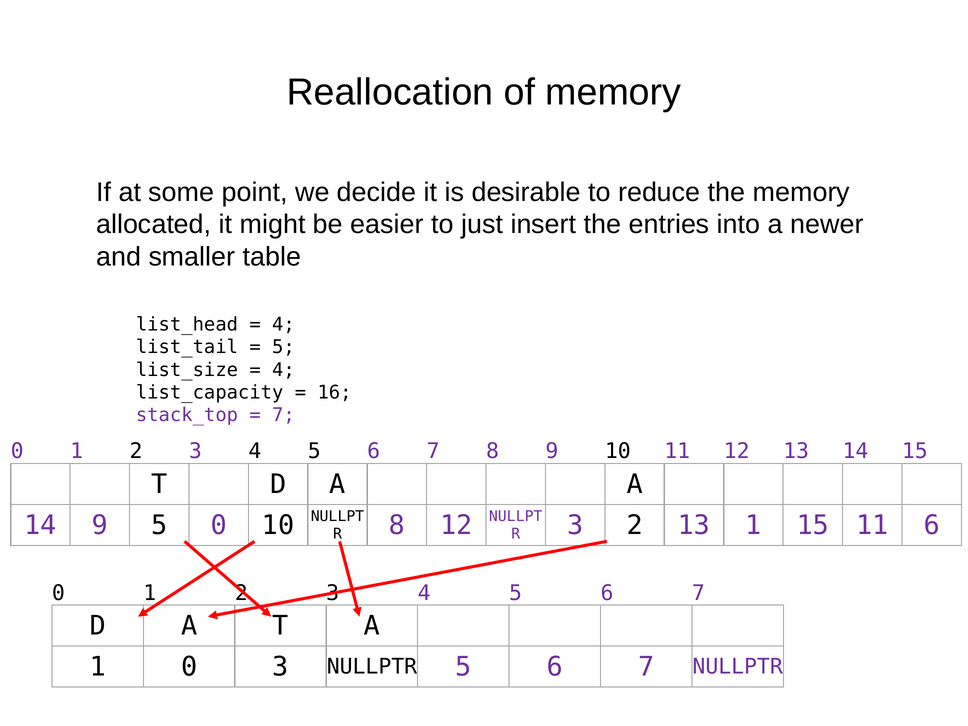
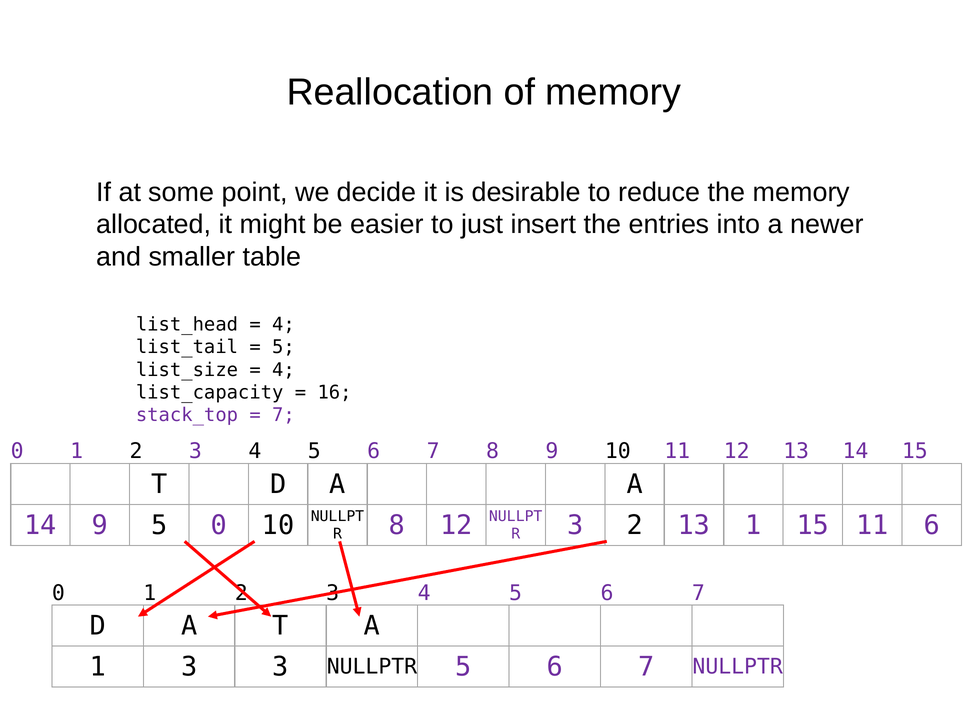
1 0: 0 -> 3 (189, 667)
